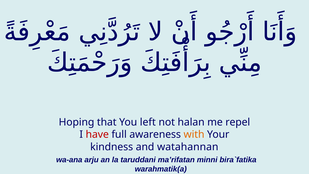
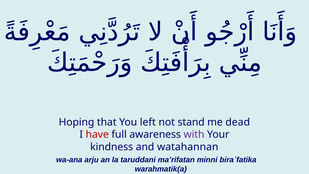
halan: halan -> stand (191, 122)
repel: repel -> dead (238, 122)
with colour: orange -> purple (194, 134)
